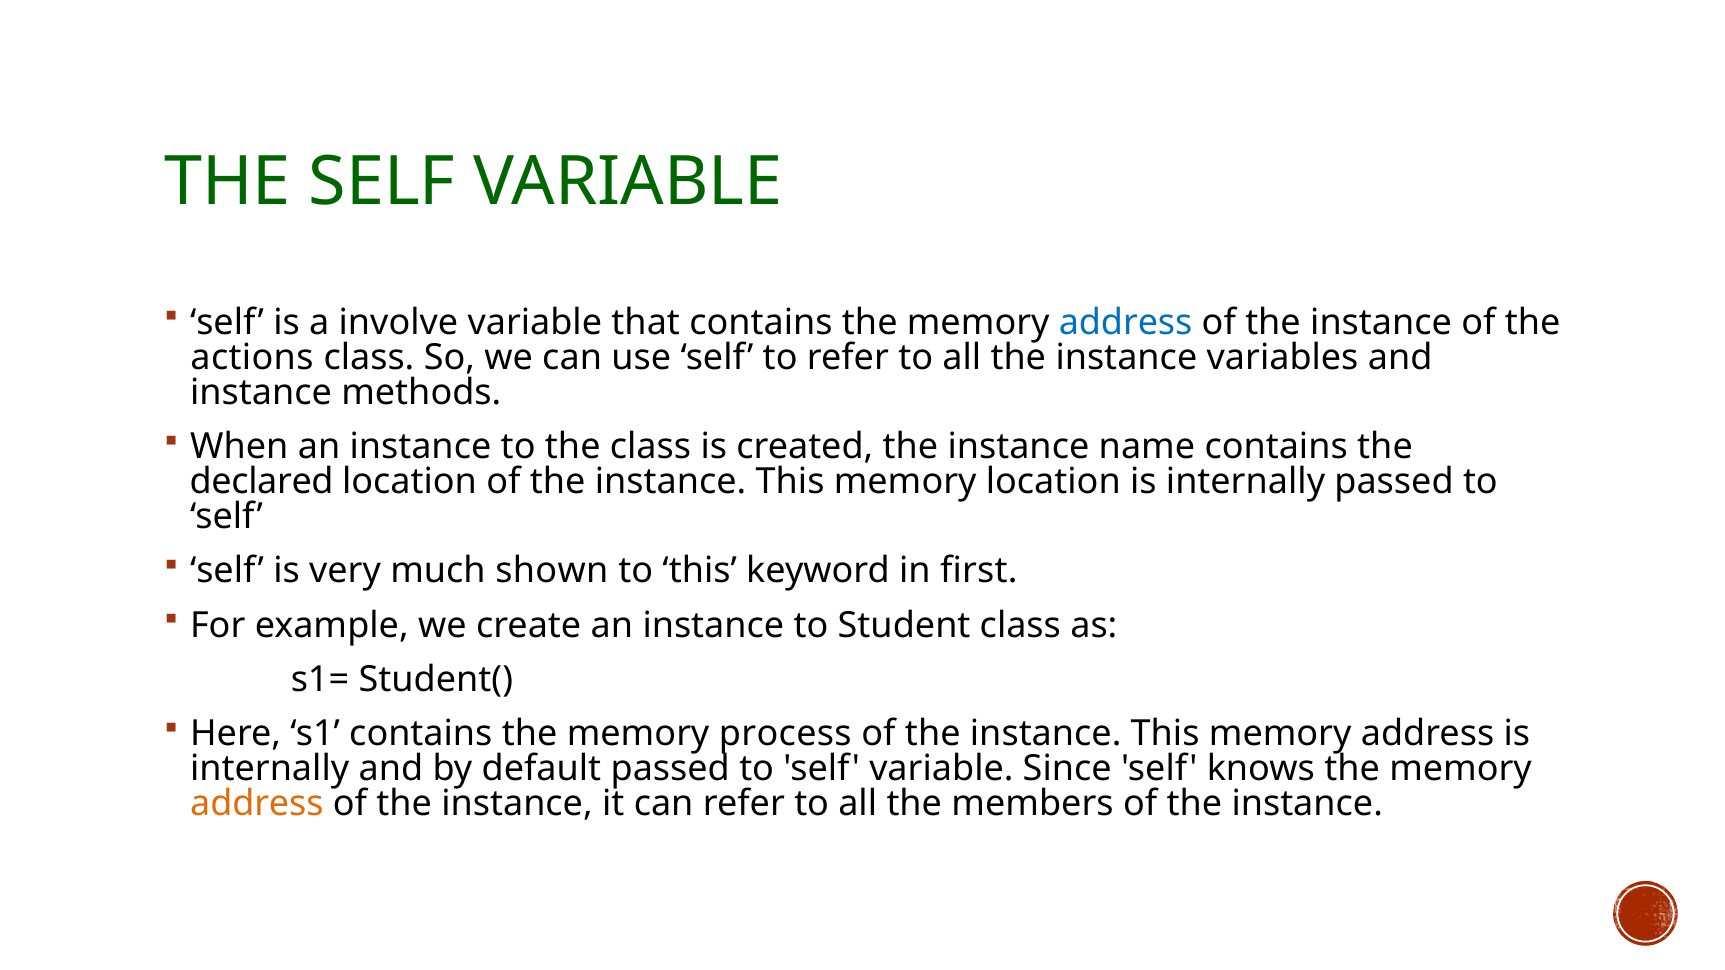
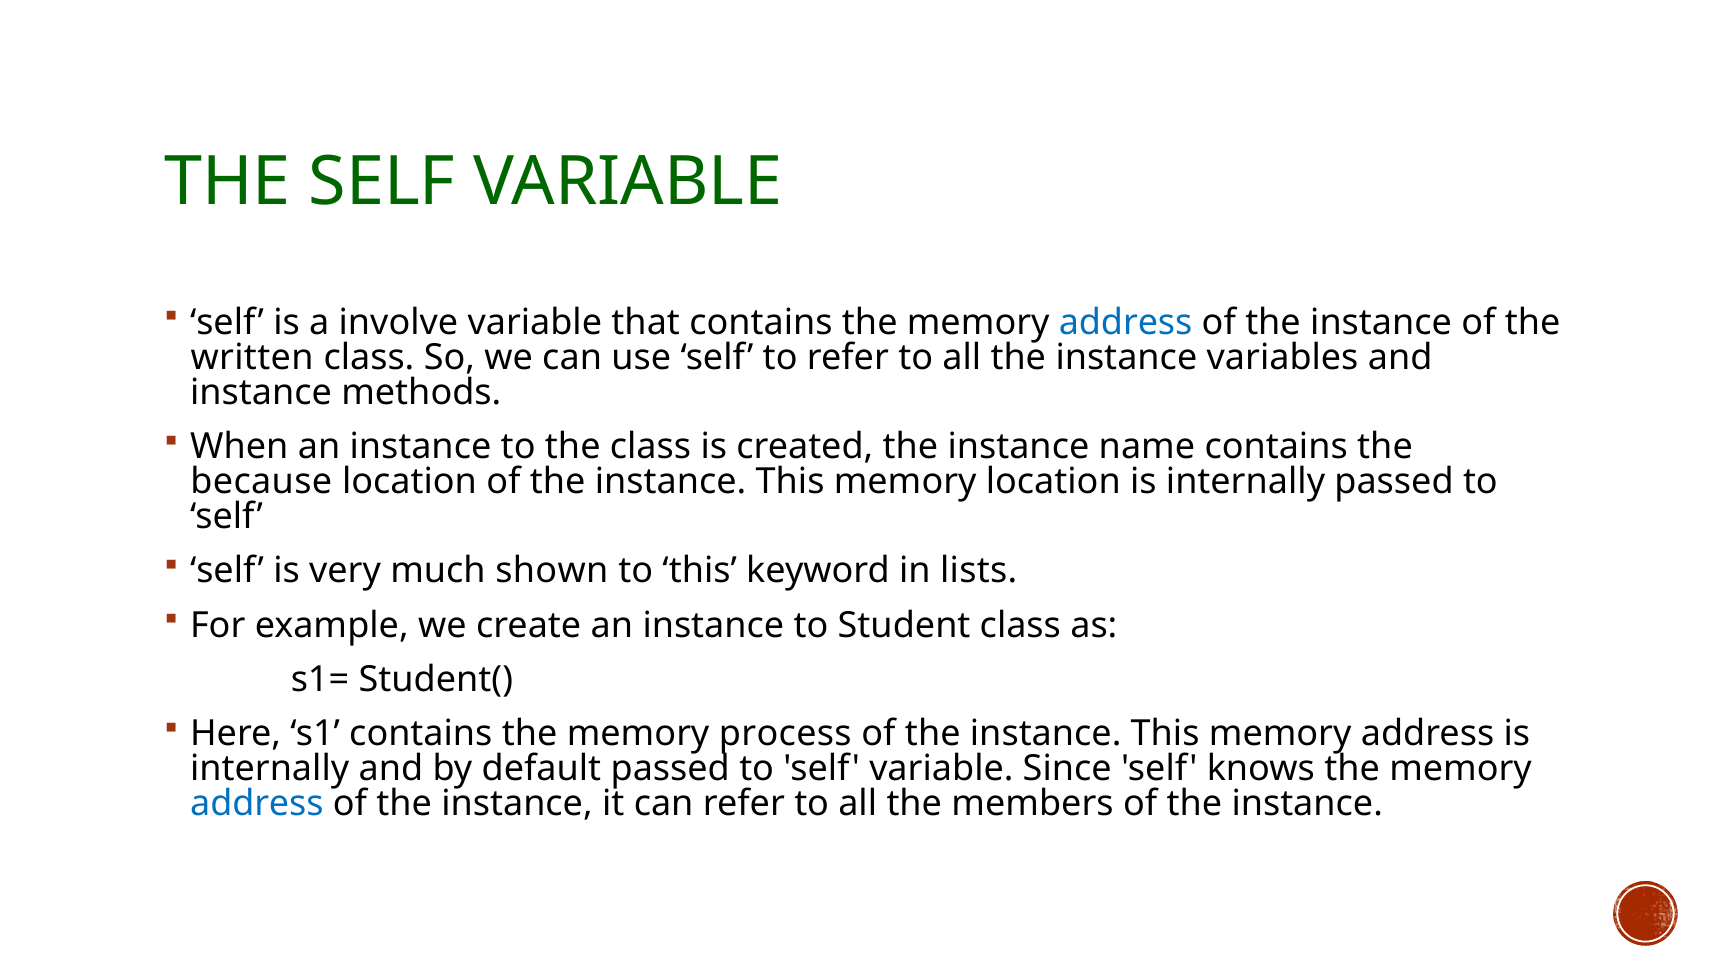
actions: actions -> written (252, 358)
declared: declared -> because (261, 482)
first: first -> lists (979, 571)
address colour: orange -> blue (257, 804)
